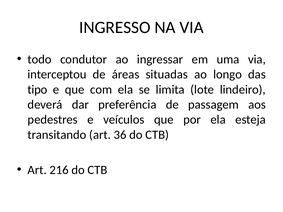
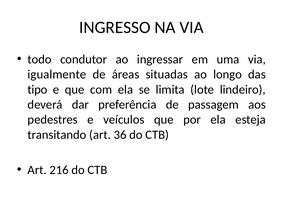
interceptou: interceptou -> igualmente (57, 74)
